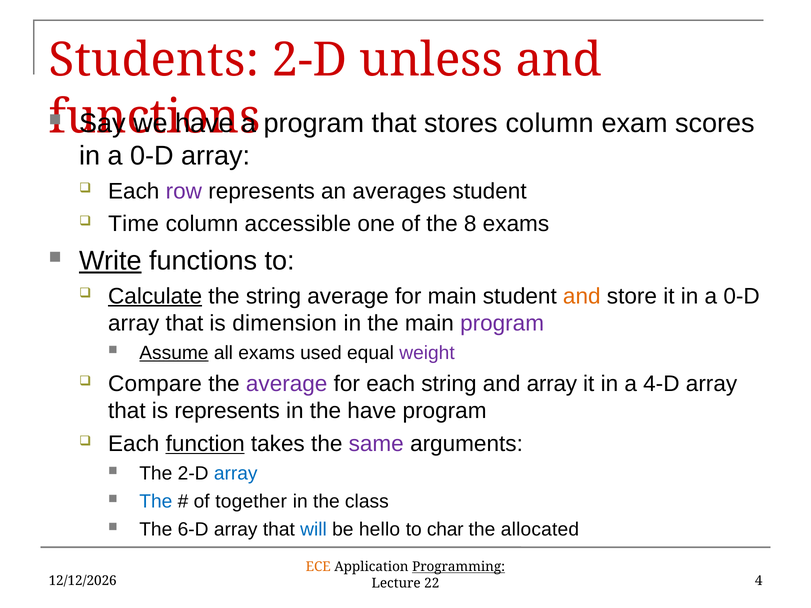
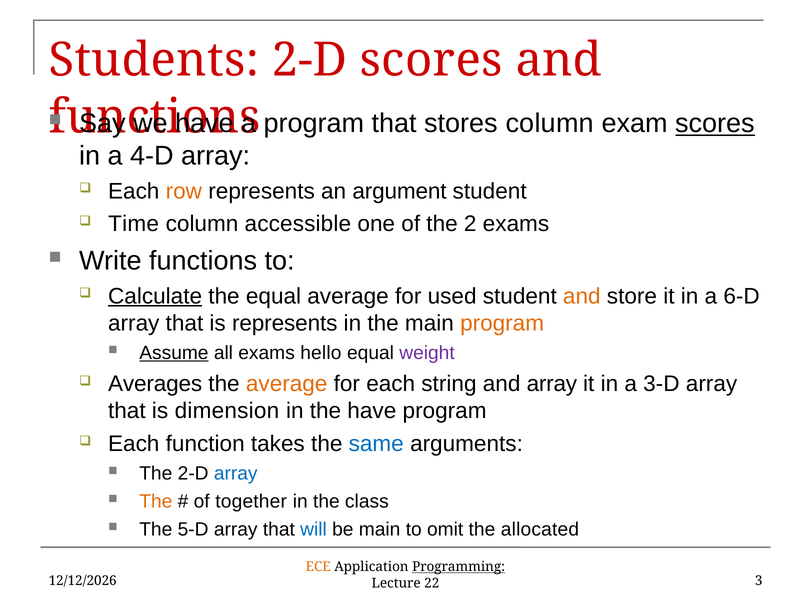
2-D unless: unless -> scores (431, 60)
scores underline: none -> present (715, 124)
0-D: 0-D -> 4-D (152, 156)
row colour: purple -> orange (184, 191)
averages: averages -> argument (399, 191)
8: 8 -> 2 (470, 224)
Write underline: present -> none (110, 261)
the string: string -> equal (274, 296)
for main: main -> used (452, 296)
it in a 0-D: 0-D -> 6-D (742, 296)
is dimension: dimension -> represents (285, 323)
program colour: purple -> orange (502, 323)
used: used -> hello (321, 353)
Compare: Compare -> Averages (155, 384)
average colour: purple -> orange (287, 384)
4-D: 4-D -> 3-D (661, 384)
is represents: represents -> dimension (227, 411)
function underline: present -> none (205, 444)
same colour: purple -> blue (376, 444)
The colour: blue -> orange (156, 502)
6-D: 6-D -> 5-D (193, 530)
be hello: hello -> main (380, 530)
char: char -> omit (445, 530)
4: 4 -> 3 (759, 581)
